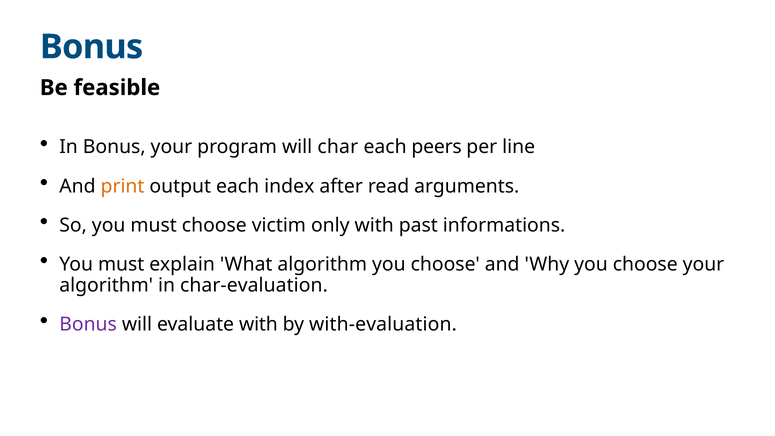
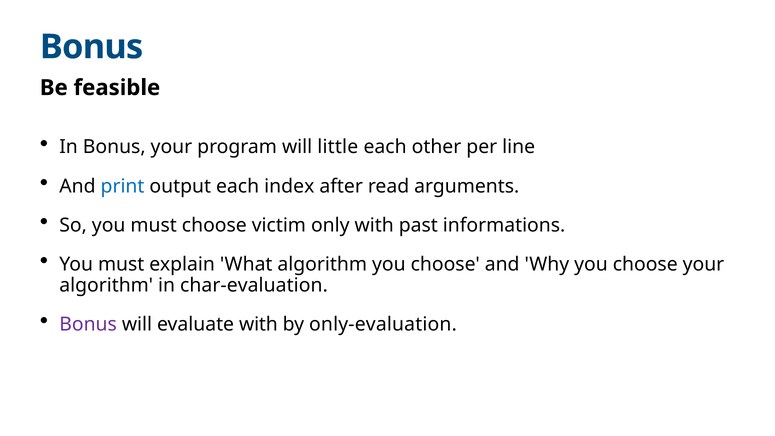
char: char -> little (338, 147)
peers: peers -> other (436, 147)
print colour: orange -> blue (123, 186)
with-evaluation: with-evaluation -> only-evaluation (383, 324)
